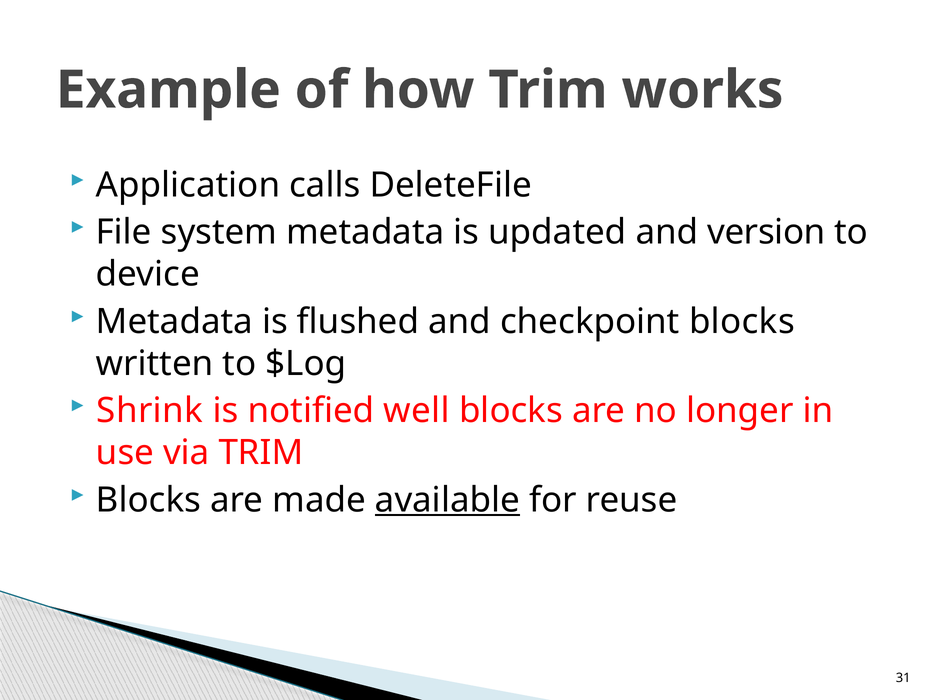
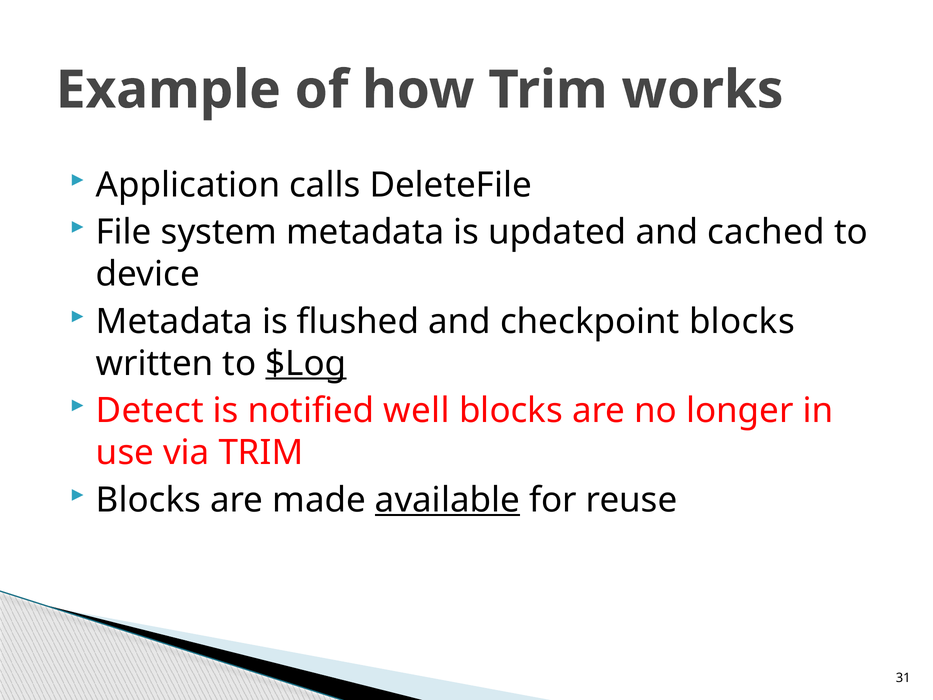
version: version -> cached (766, 232)
$Log underline: none -> present (306, 363)
Shrink: Shrink -> Detect (150, 411)
